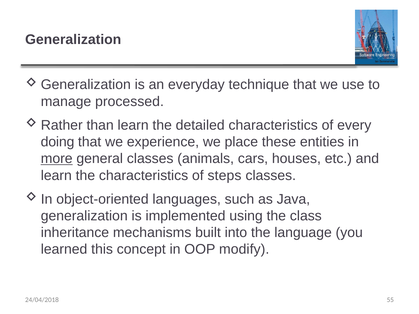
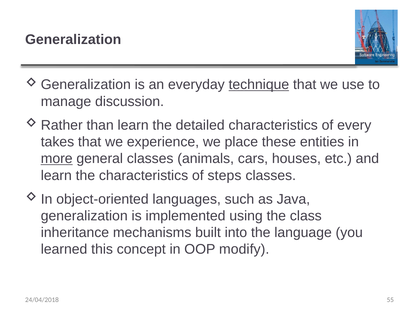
technique underline: none -> present (259, 85)
processed: processed -> discussion (130, 102)
doing: doing -> takes (57, 142)
